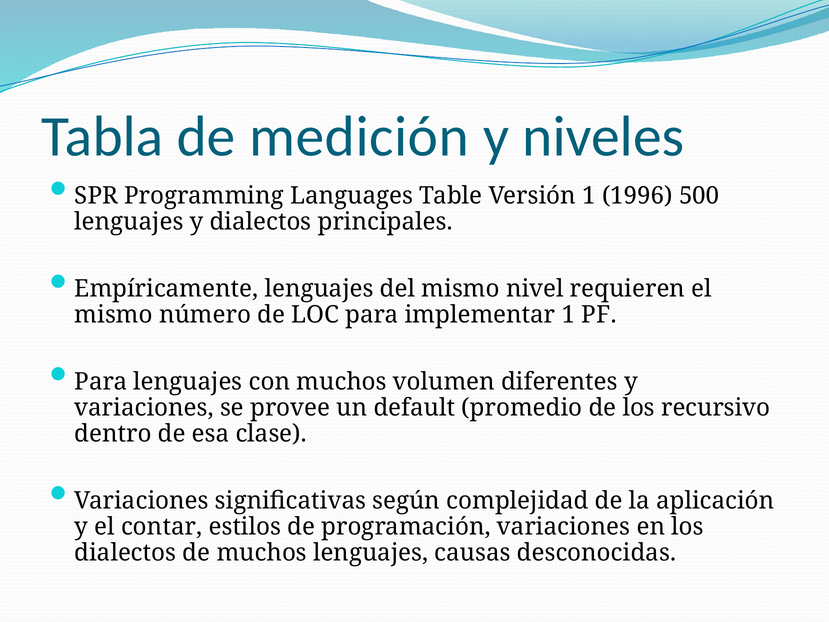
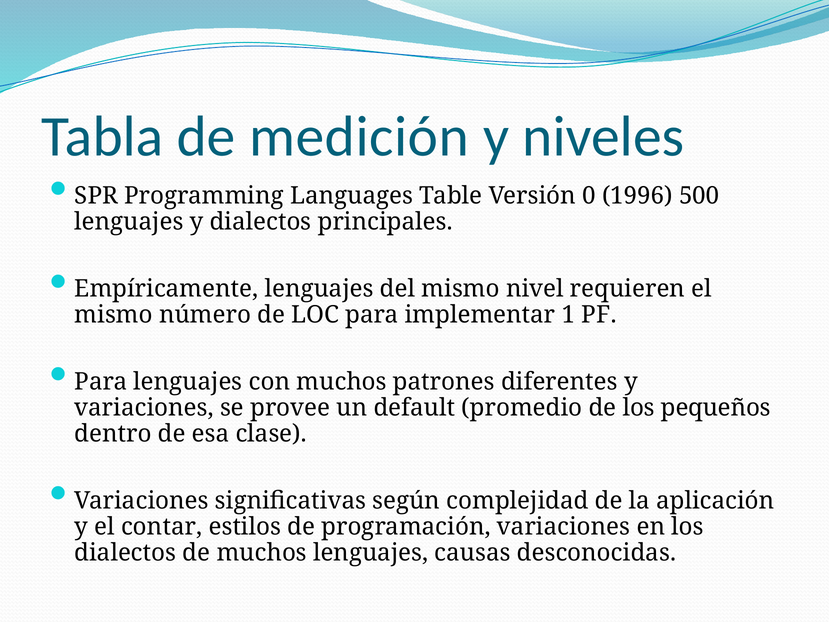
Versión 1: 1 -> 0 (589, 196)
volumen: volumen -> patrones (444, 381)
recursivo: recursivo -> pequeños (716, 408)
